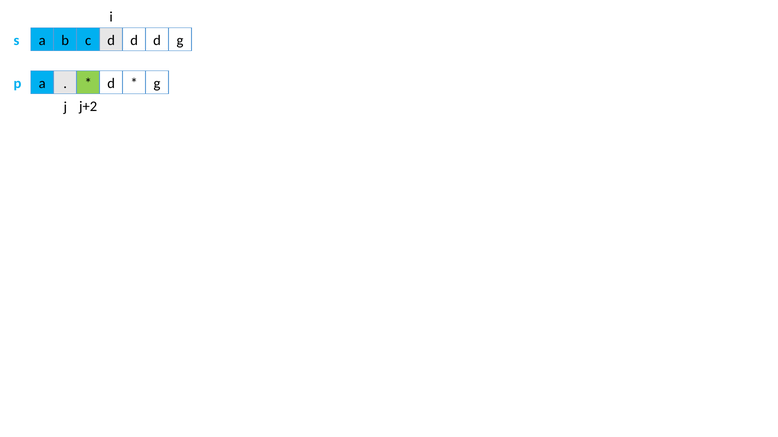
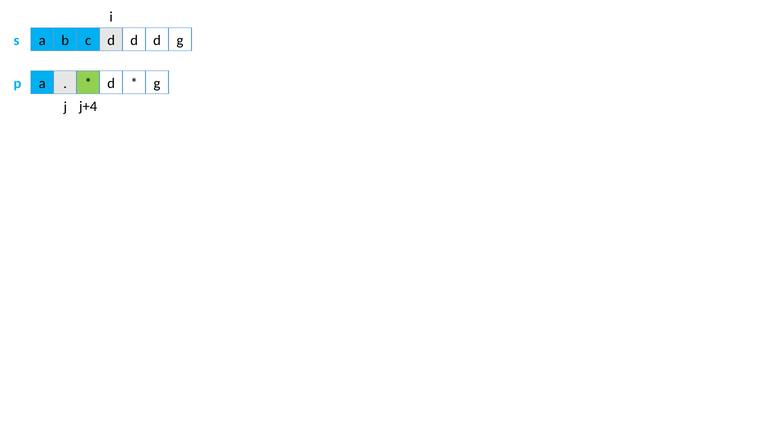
j+2: j+2 -> j+4 (88, 107)
